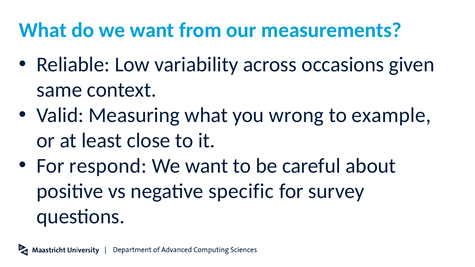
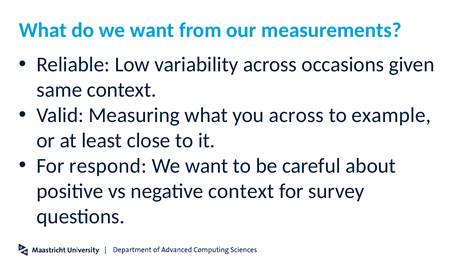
you wrong: wrong -> across (296, 115)
negative specific: specific -> context (241, 191)
